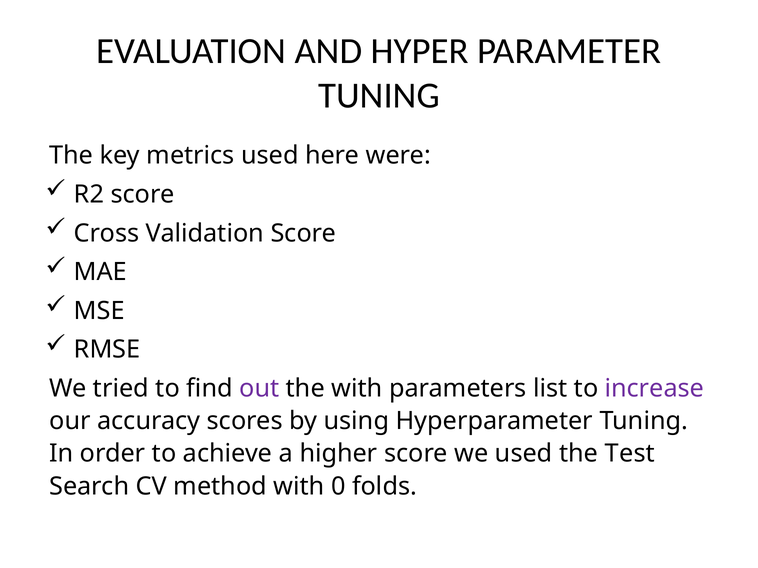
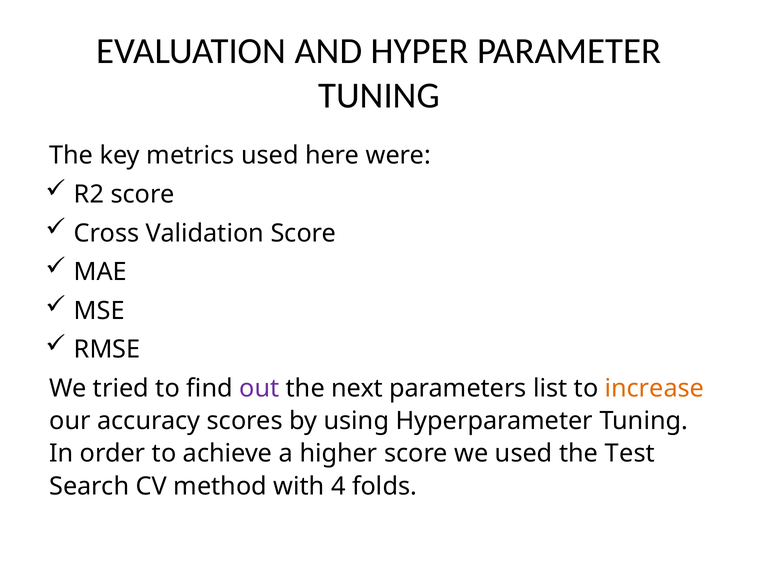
the with: with -> next (357, 389)
increase colour: purple -> orange (654, 389)
0: 0 -> 4 (338, 487)
